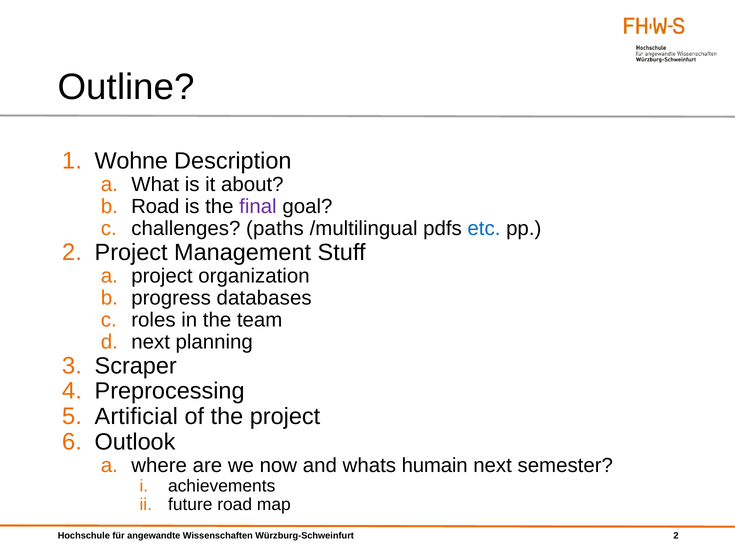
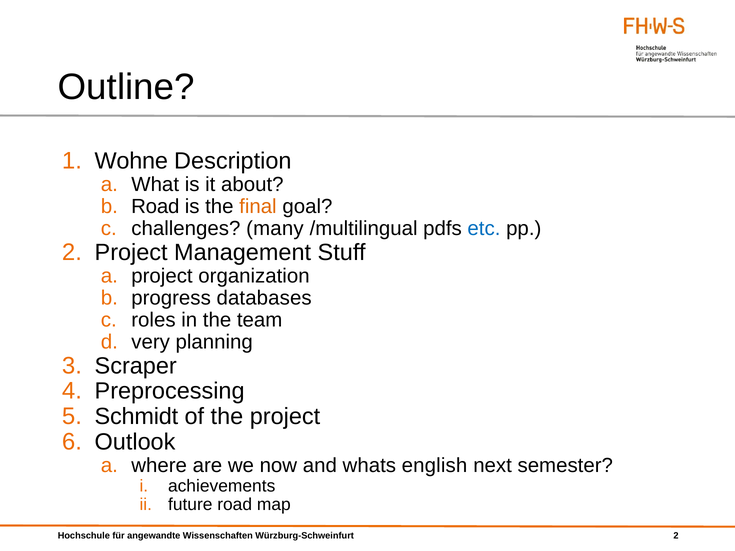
final colour: purple -> orange (258, 207)
paths: paths -> many (275, 229)
next: next -> very (151, 342)
Artificial: Artificial -> Schmidt (136, 417)
humain: humain -> english (435, 466)
